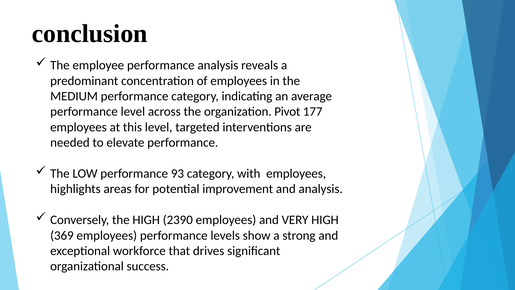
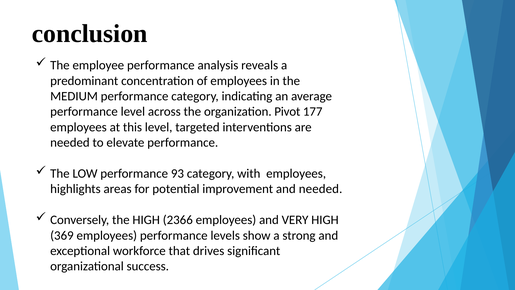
and analysis: analysis -> needed (321, 189)
2390: 2390 -> 2366 (178, 220)
